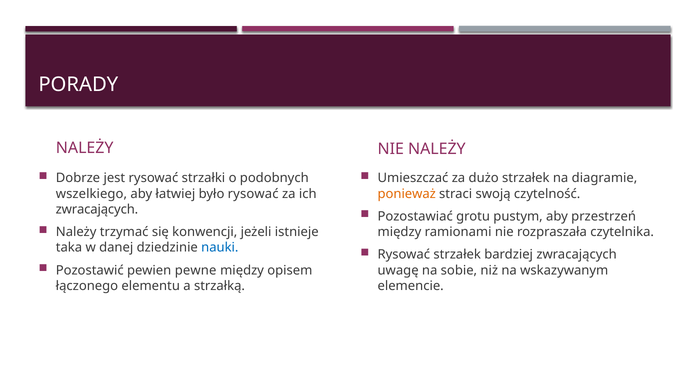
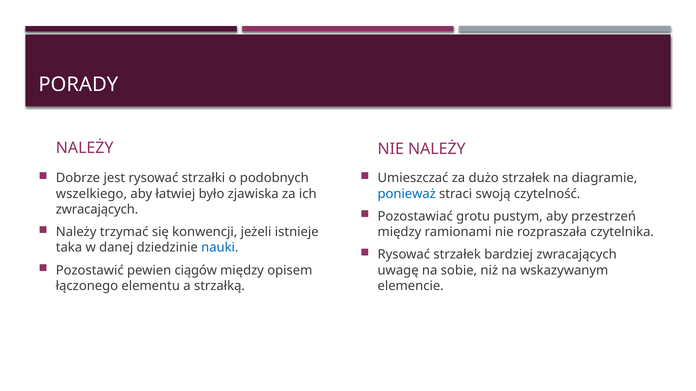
było rysować: rysować -> zjawiska (253, 194)
ponieważ colour: orange -> blue (407, 194)
pewne: pewne -> ciągów (196, 271)
